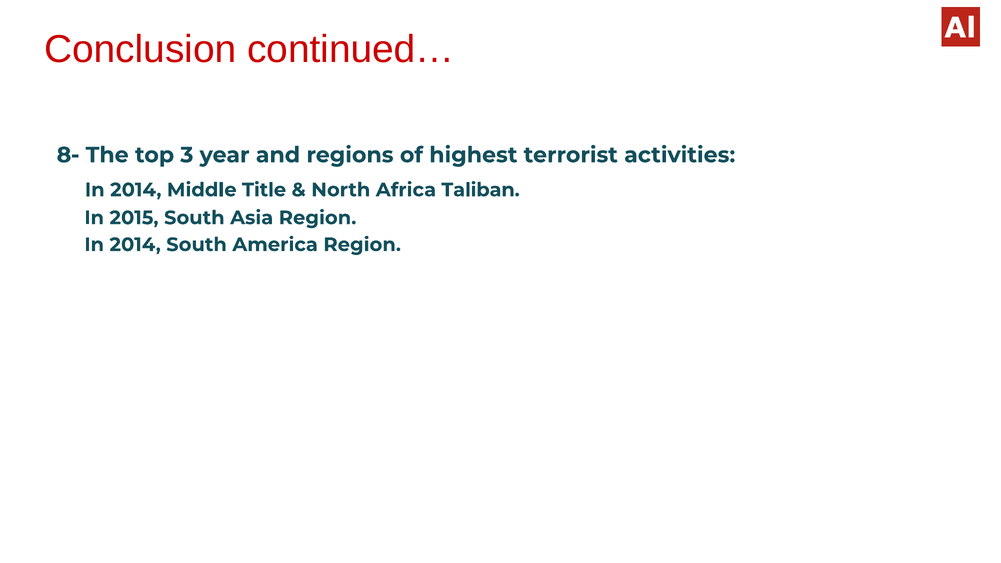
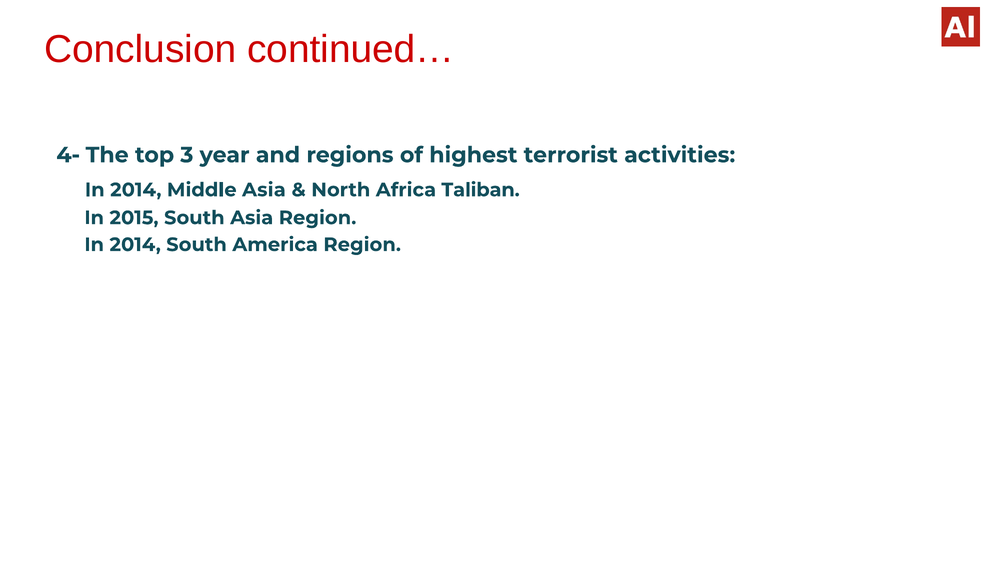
8-: 8- -> 4- (68, 155)
Middle Title: Title -> Asia (264, 190)
